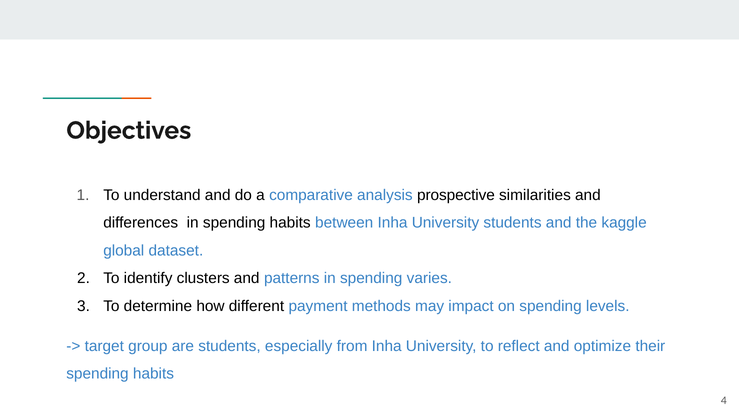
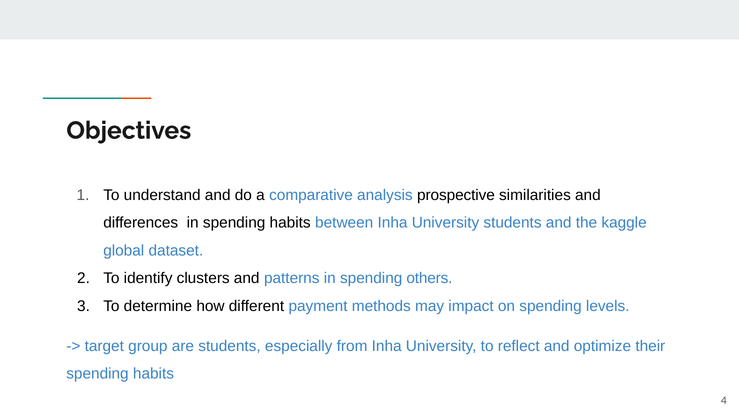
varies: varies -> others (429, 278)
